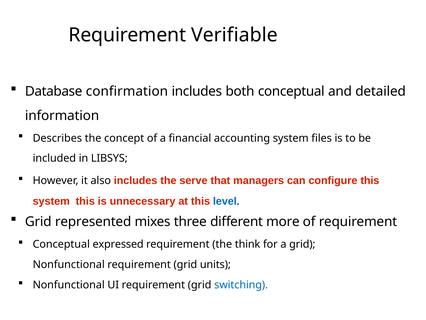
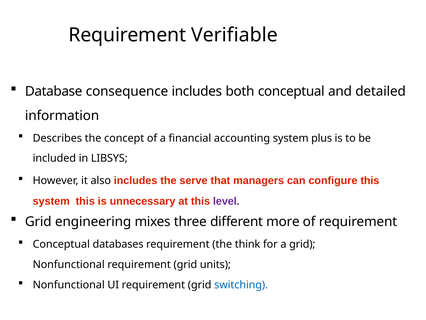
confirmation: confirmation -> consequence (127, 91)
files: files -> plus (322, 138)
level colour: blue -> purple (225, 201)
represented: represented -> engineering (93, 221)
expressed: expressed -> databases (118, 244)
